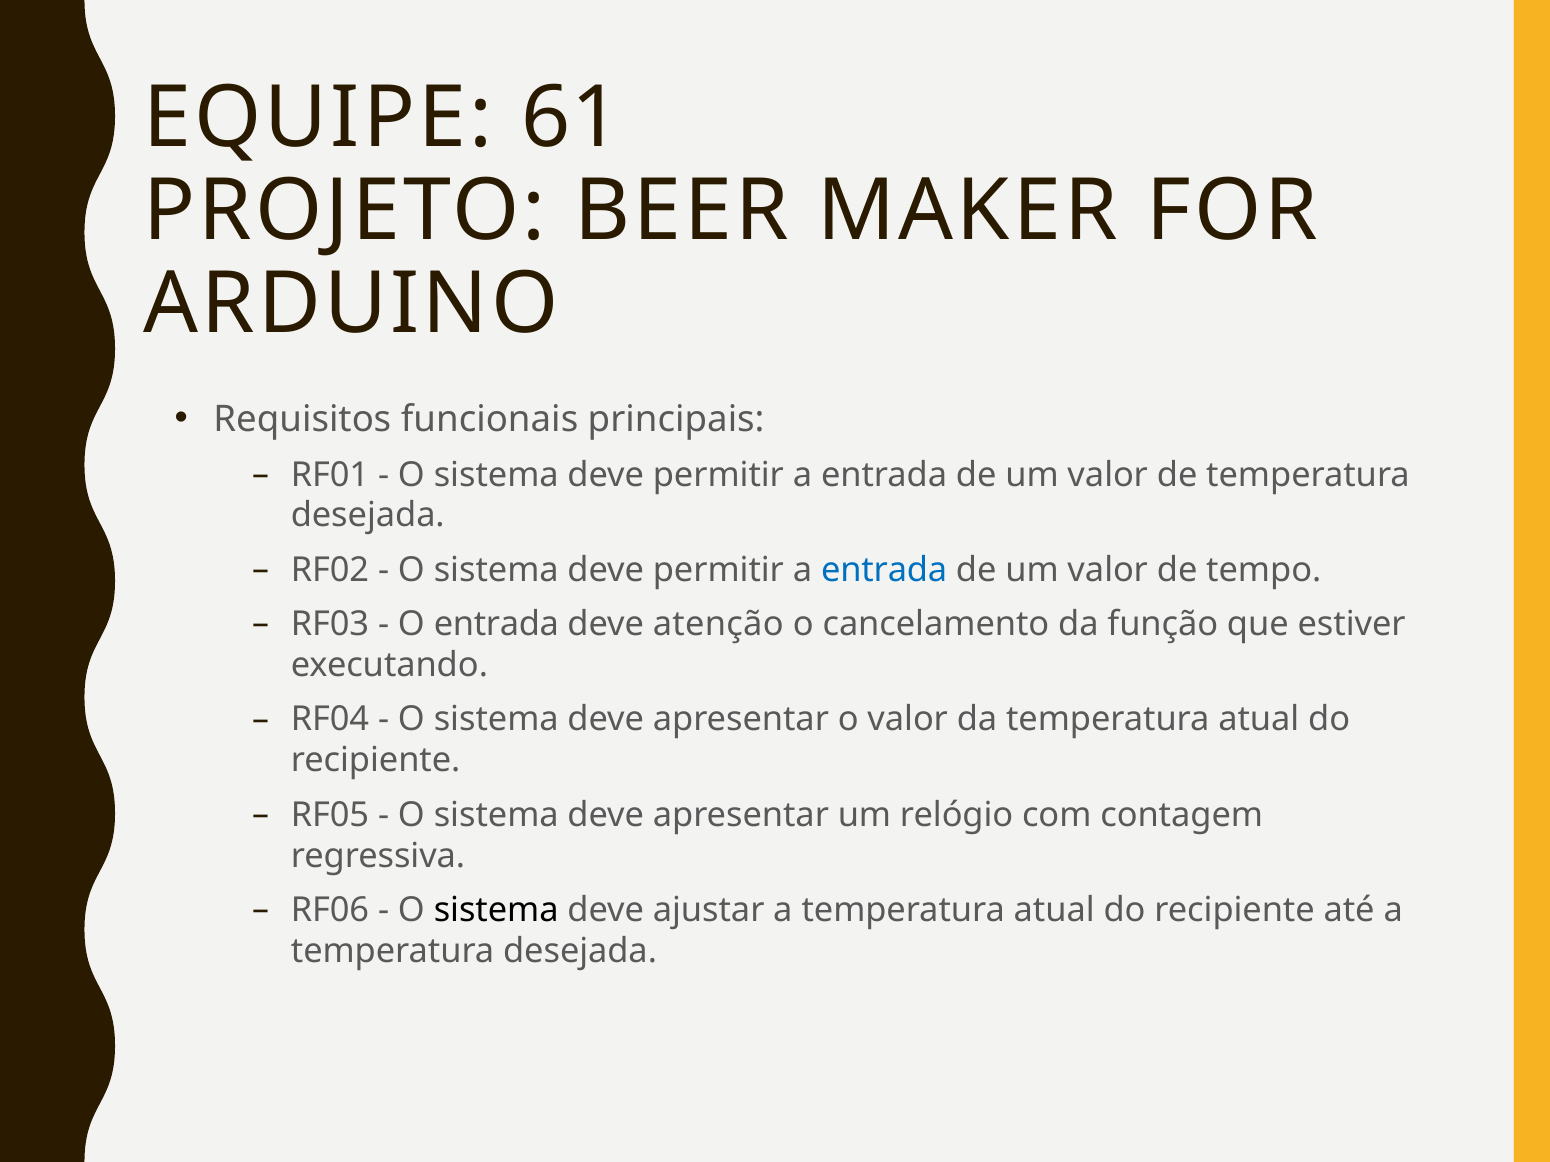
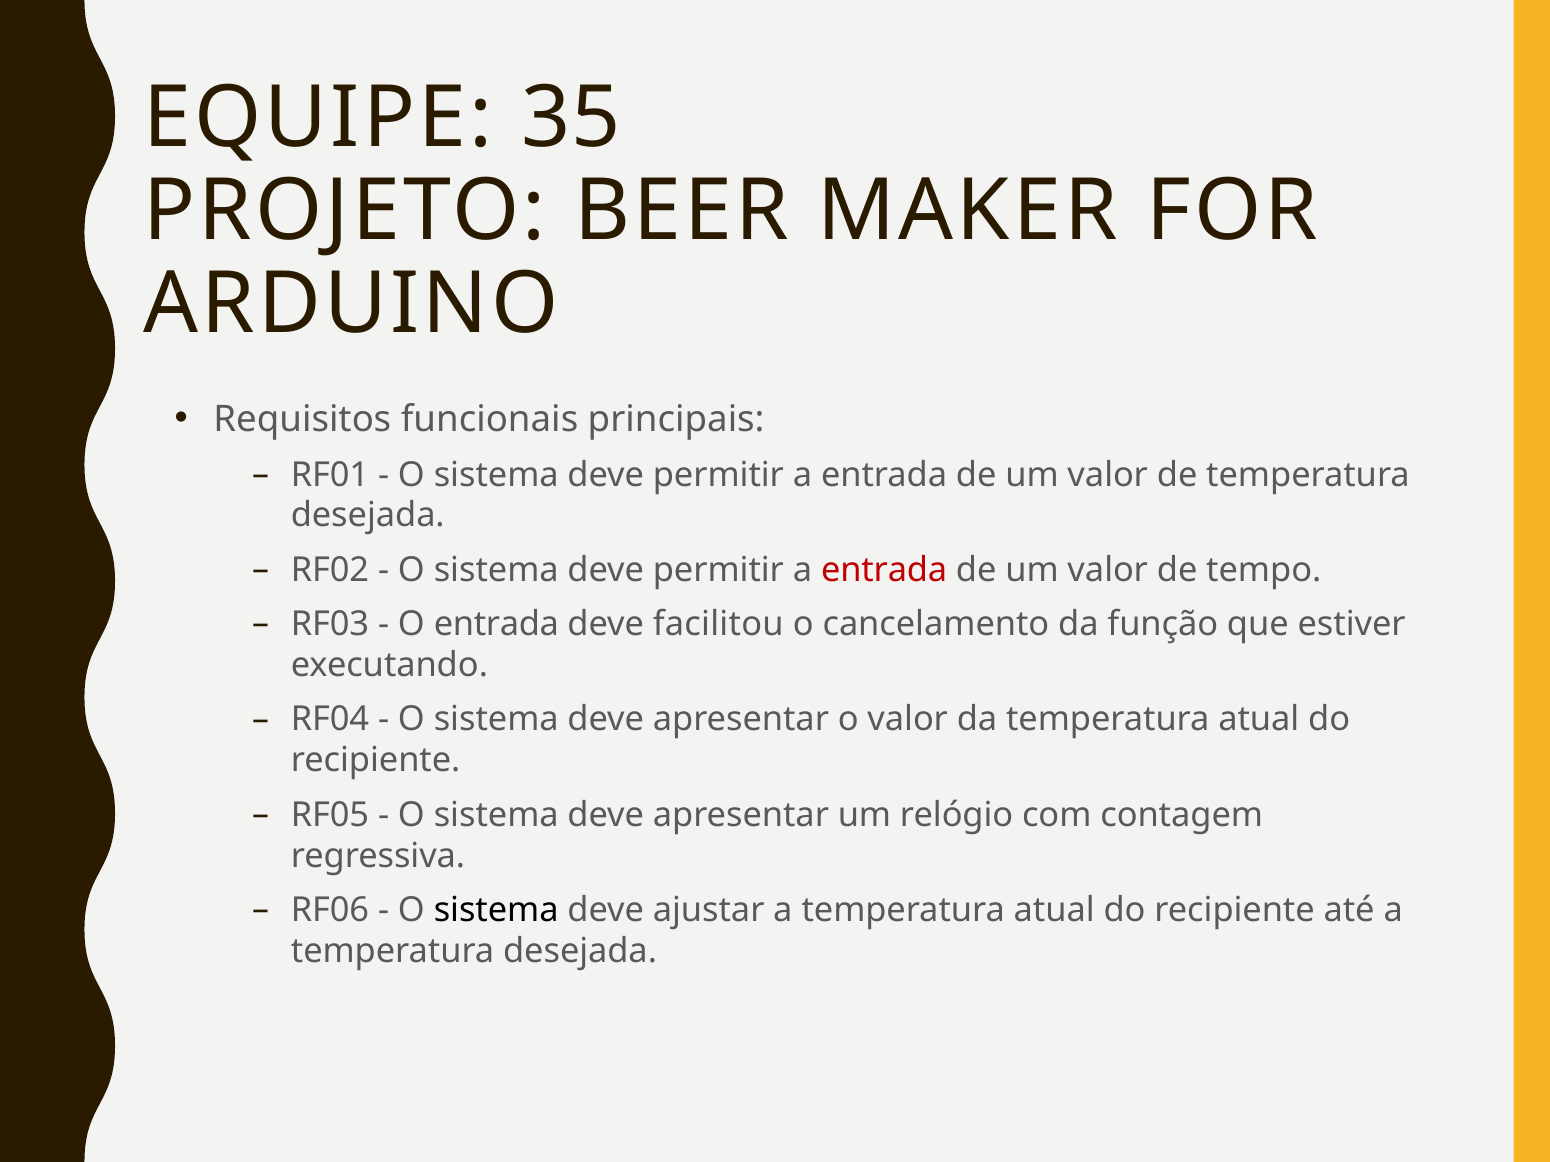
61: 61 -> 35 (571, 119)
entrada colour: blue -> red (884, 570)
atenção: atenção -> facilitou (718, 625)
